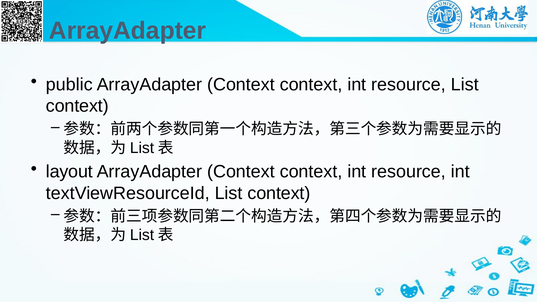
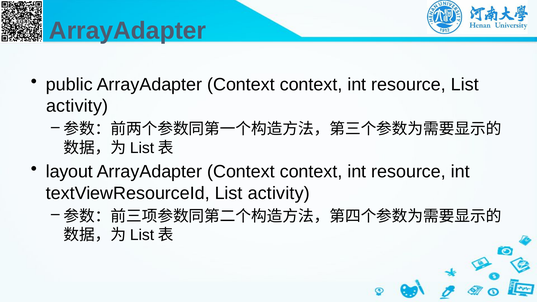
context: context -> activity (77, 106)
textViewResourceId List context: context -> activity (279, 193)
